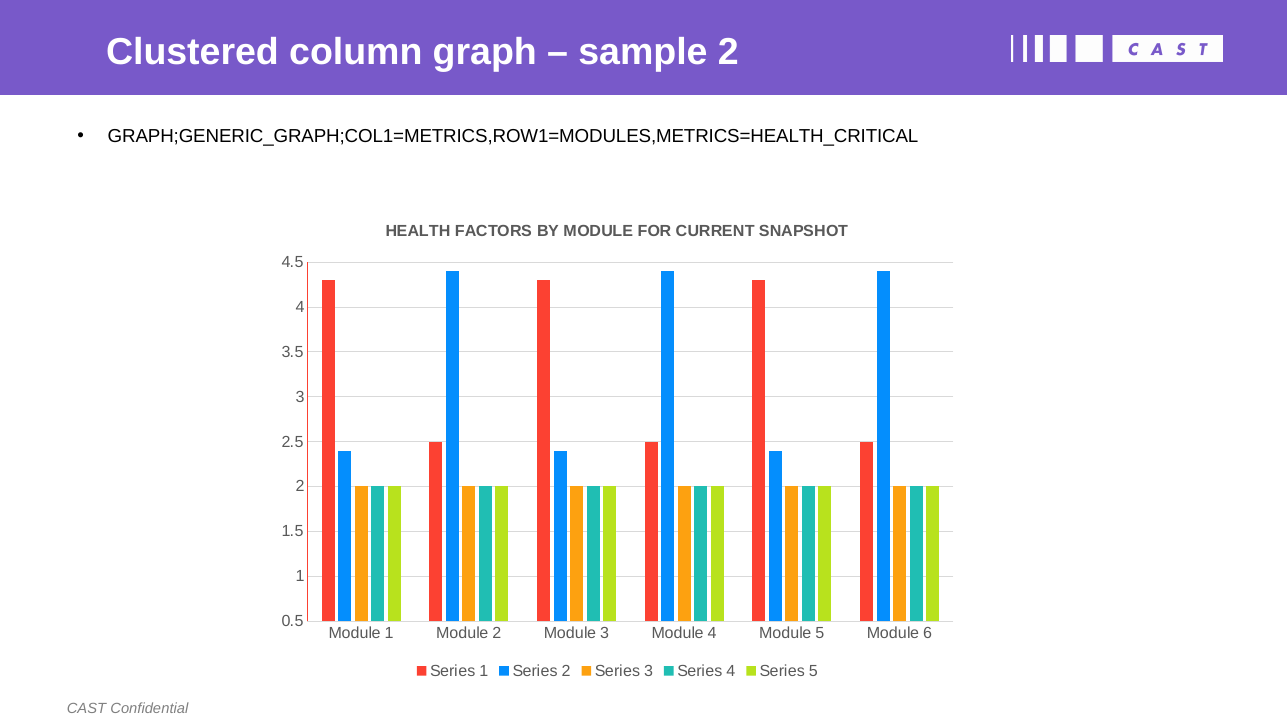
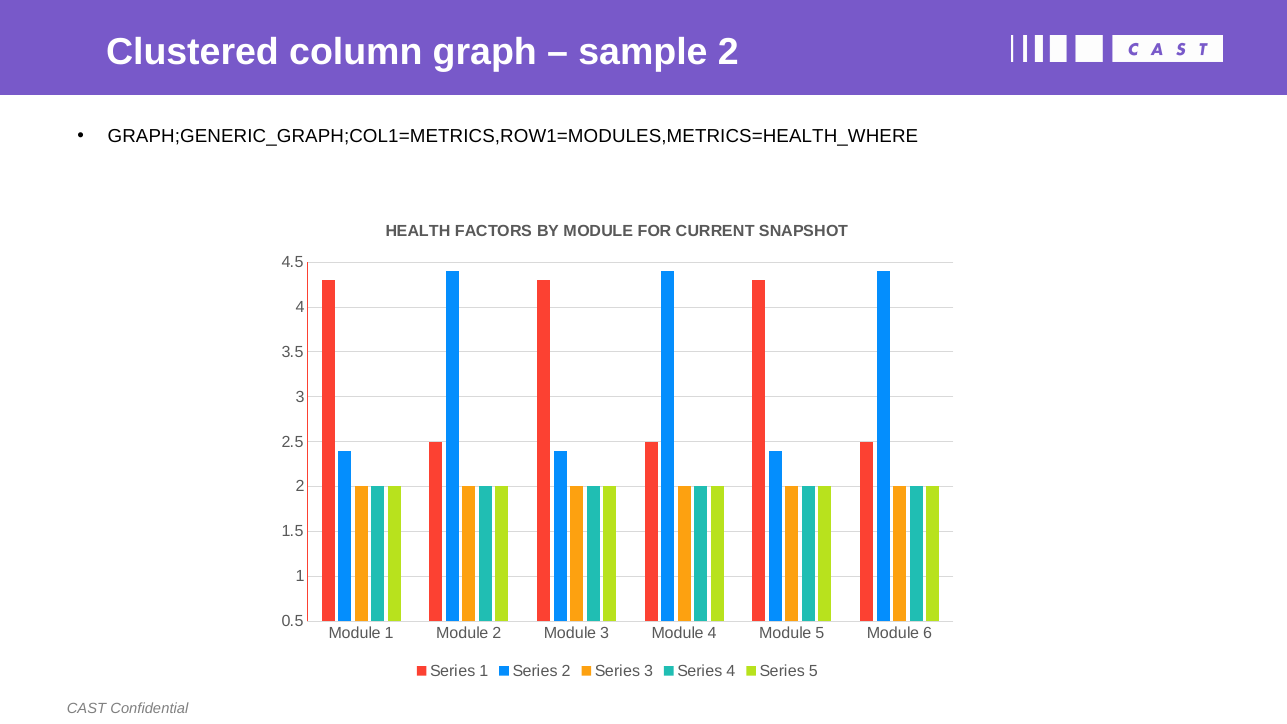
GRAPH;GENERIC_GRAPH;COL1=METRICS,ROW1=MODULES,METRICS=HEALTH_CRITICAL: GRAPH;GENERIC_GRAPH;COL1=METRICS,ROW1=MODULES,METRICS=HEALTH_CRITICAL -> GRAPH;GENERIC_GRAPH;COL1=METRICS,ROW1=MODULES,METRICS=HEALTH_WHERE (513, 136)
